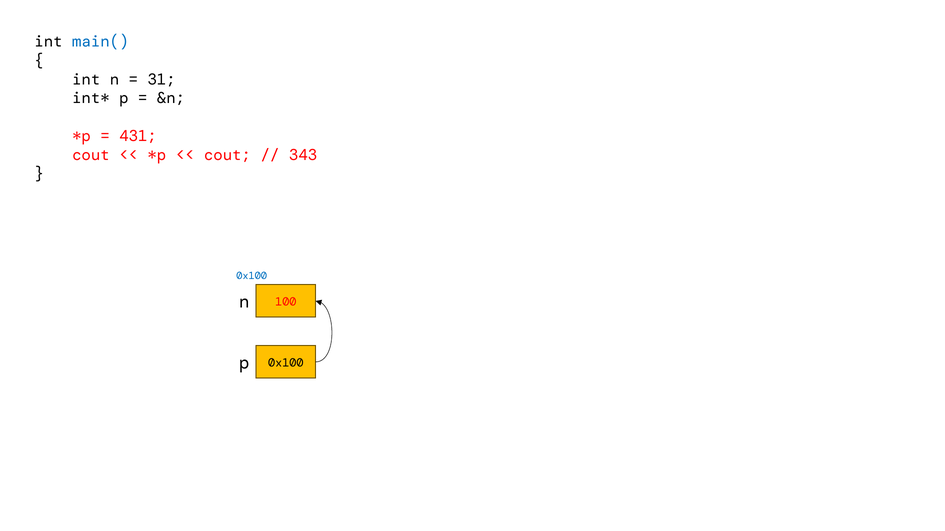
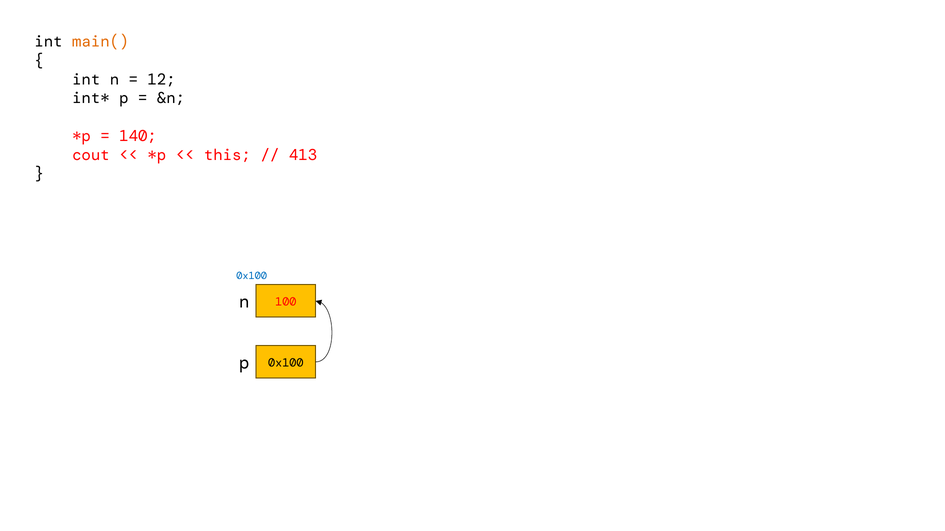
main( colour: blue -> orange (100, 42)
31: 31 -> 12 (162, 79)
431: 431 -> 140 (138, 136)
cout: cout -> this (227, 155)
343: 343 -> 413 (303, 155)
